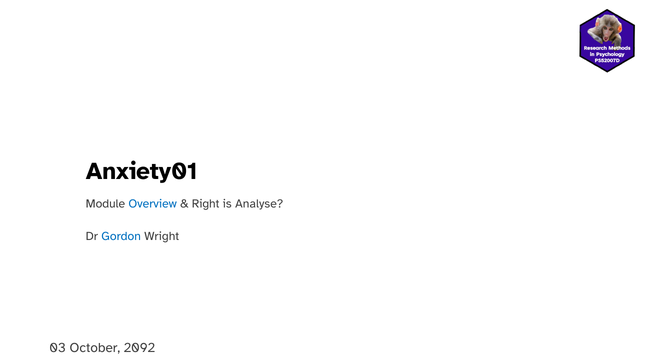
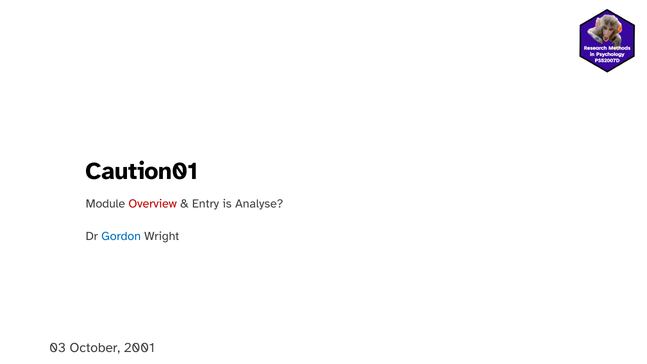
Anxiety01: Anxiety01 -> Caution01 (142, 171)
Overview colour: blue -> red (153, 204)
Right: Right -> Entry (206, 204)
2092: 2092 -> 2001 (139, 348)
